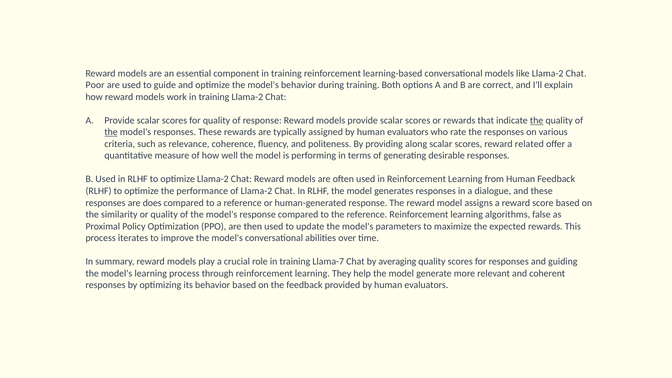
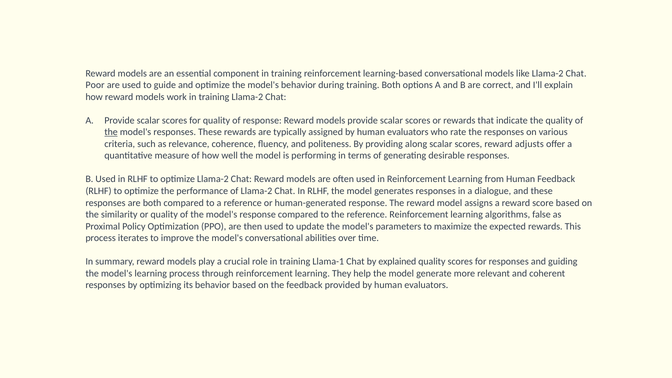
the underline: present -> none (537, 120)
related: related -> adjusts (529, 144)
are does: does -> both (152, 203)
Llama-7: Llama-7 -> Llama-1 (328, 262)
averaging: averaging -> explained (397, 262)
